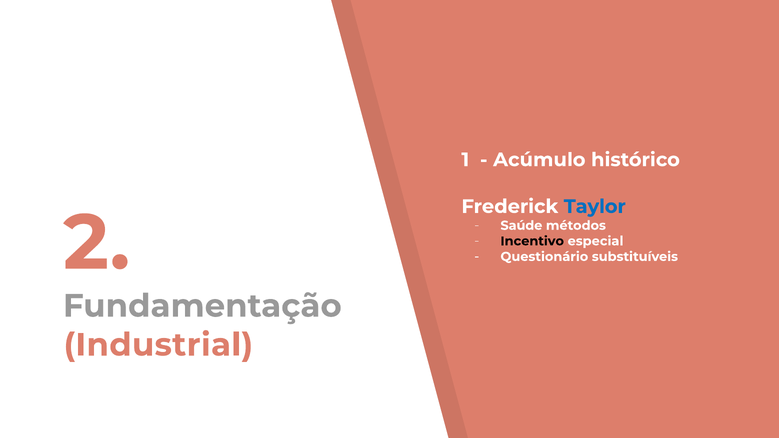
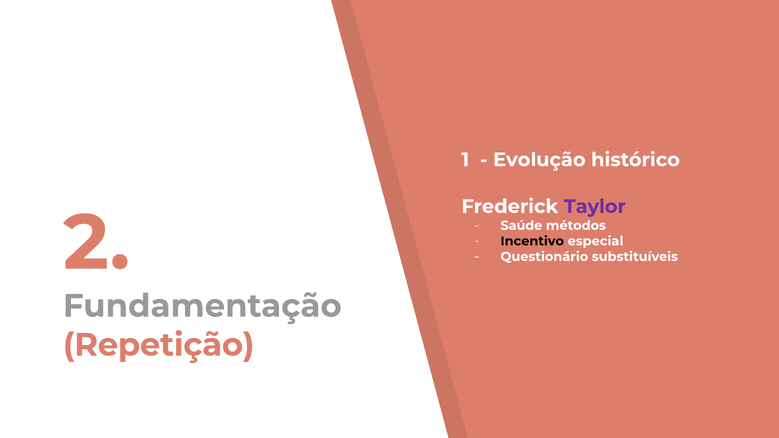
Acúmulo: Acúmulo -> Evolução (539, 160)
Taylor colour: blue -> purple (595, 207)
Industrial: Industrial -> Repetição (159, 345)
